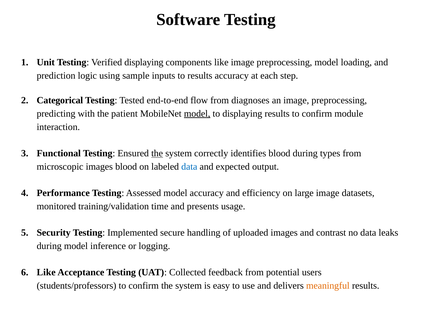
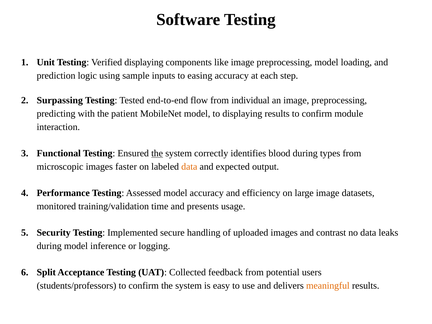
to results: results -> easing (200, 76)
Categorical: Categorical -> Surpassing (60, 100)
diagnoses: diagnoses -> individual (250, 100)
model underline: present -> none (197, 114)
images blood: blood -> faster (126, 167)
data colour: blue -> orange (189, 167)
Like: Like -> Split (46, 272)
